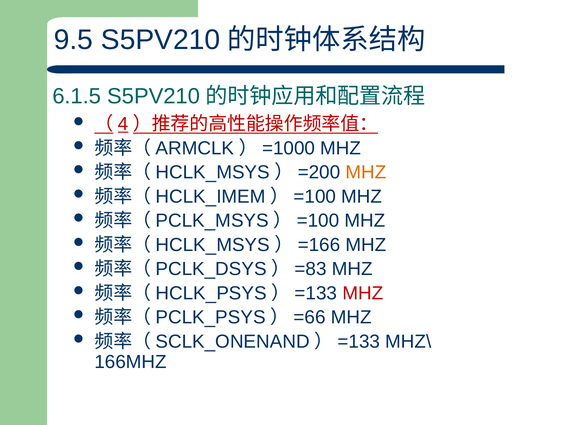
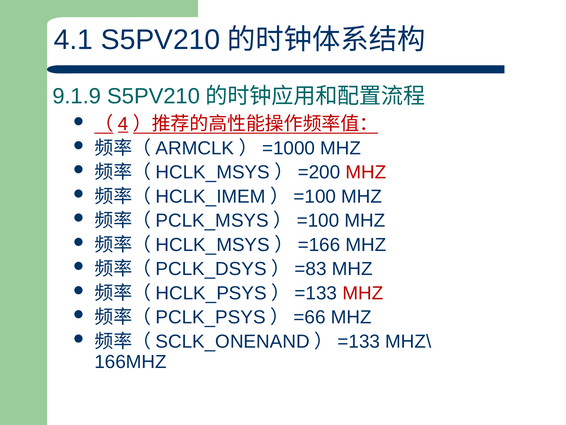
9.5: 9.5 -> 4.1 (73, 40)
6.1.5: 6.1.5 -> 9.1.9 (77, 96)
MHZ colour: orange -> red (366, 172)
